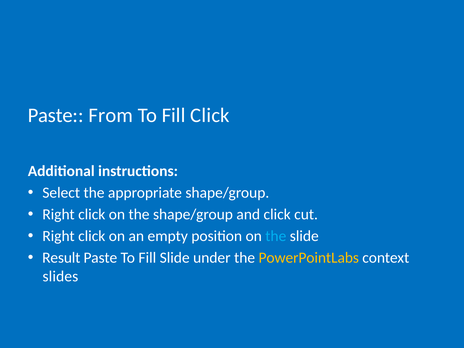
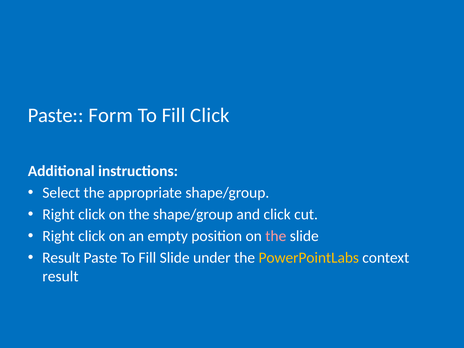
From: From -> Form (111, 115)
the colour: light blue -> pink (276, 236)
slides: slides -> result (60, 276)
